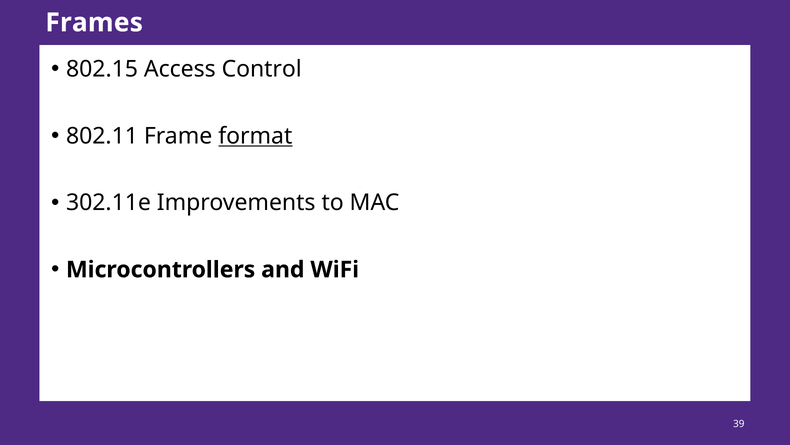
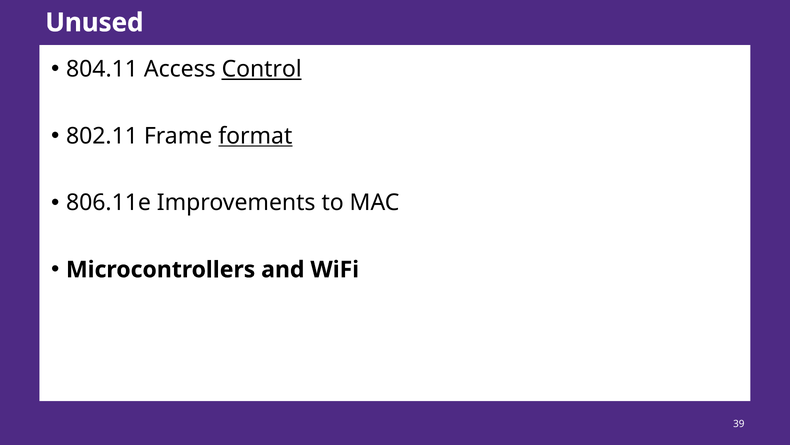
Frames: Frames -> Unused (94, 23)
802.15: 802.15 -> 804.11 (102, 69)
Control underline: none -> present (262, 69)
302.11e: 302.11e -> 806.11e (108, 203)
